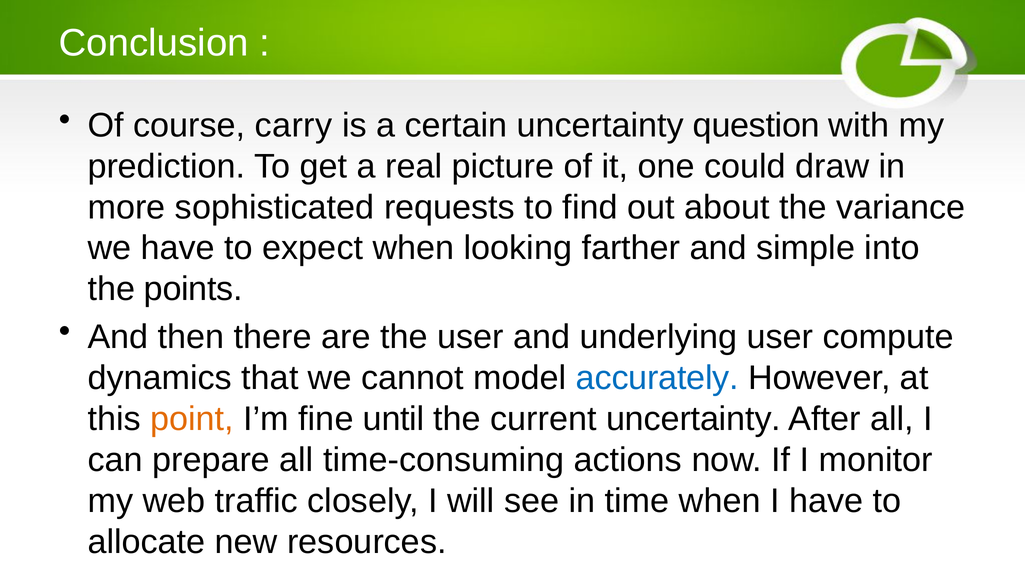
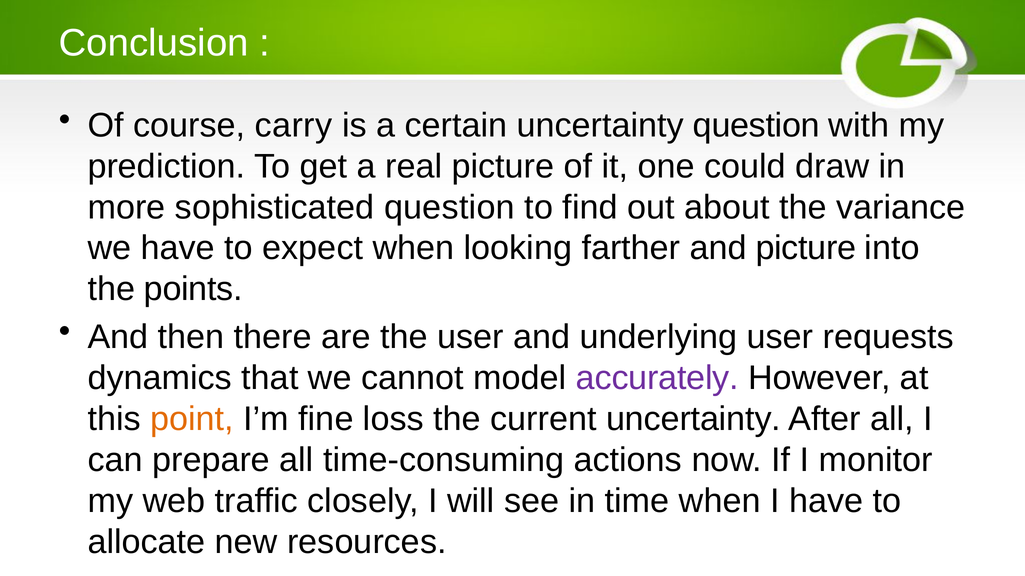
sophisticated requests: requests -> question (449, 207)
and simple: simple -> picture (806, 248)
compute: compute -> requests (888, 337)
accurately colour: blue -> purple (657, 378)
until: until -> loss (393, 419)
